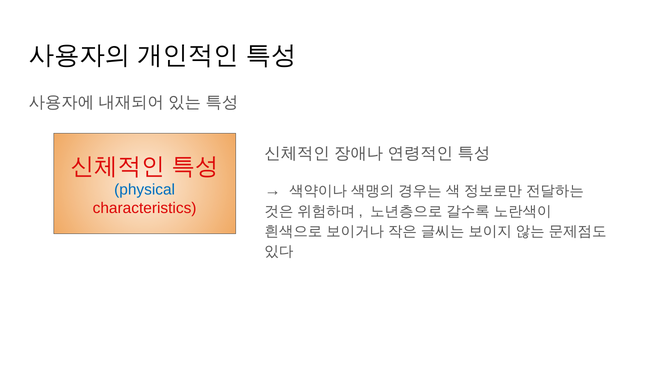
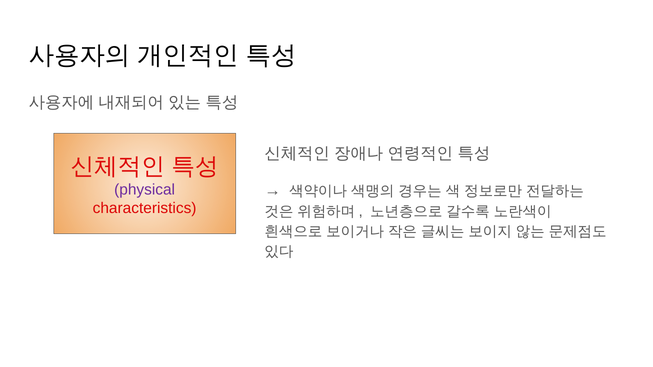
physical colour: blue -> purple (145, 190)
